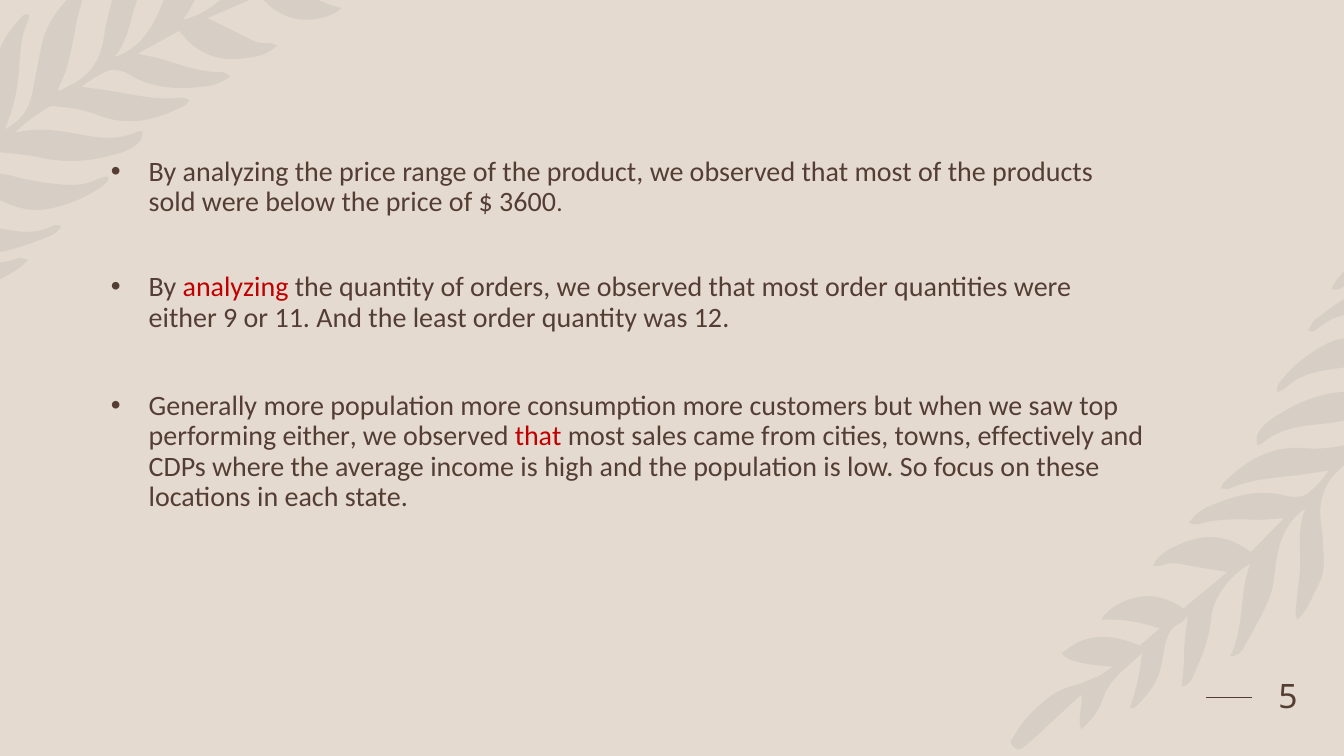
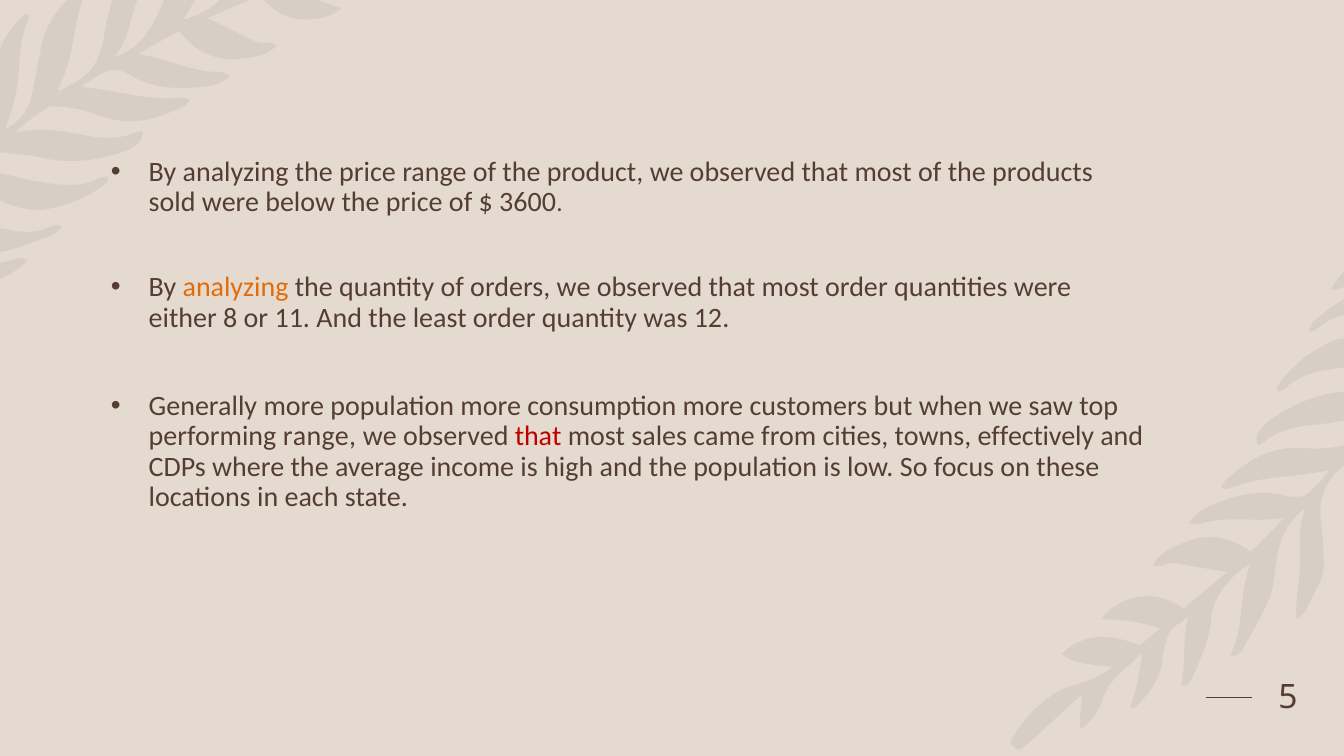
analyzing colour: red -> orange (236, 288)
9: 9 -> 8 (230, 318)
performing either: either -> range (319, 437)
